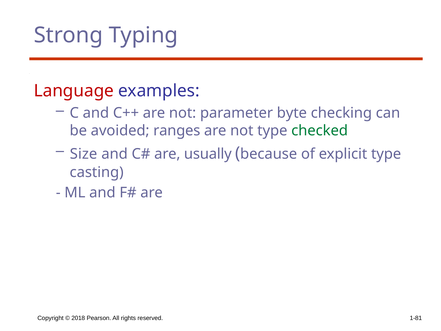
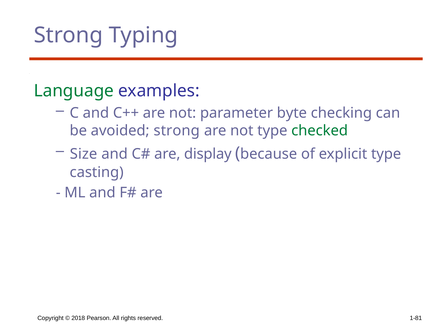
Language colour: red -> green (74, 91)
avoided ranges: ranges -> strong (177, 130)
usually: usually -> display (208, 154)
